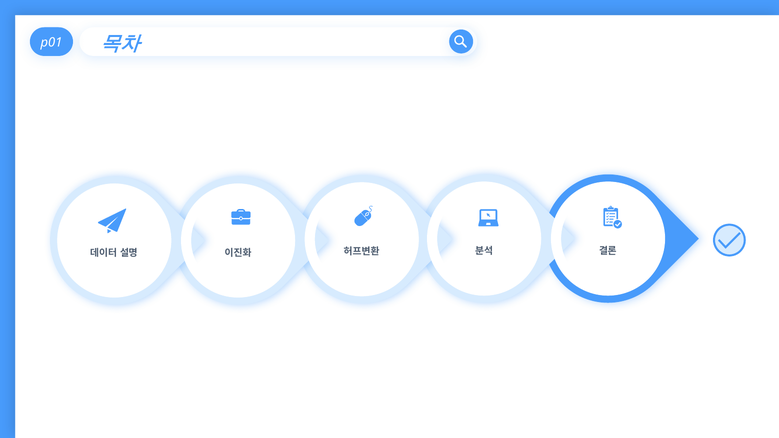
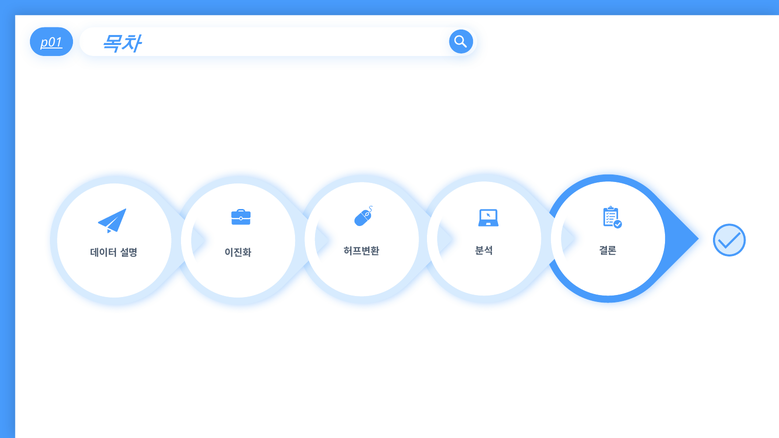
p01 underline: none -> present (51, 43)
